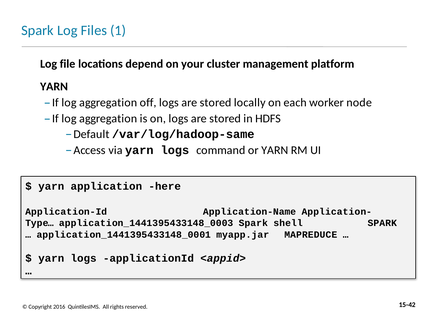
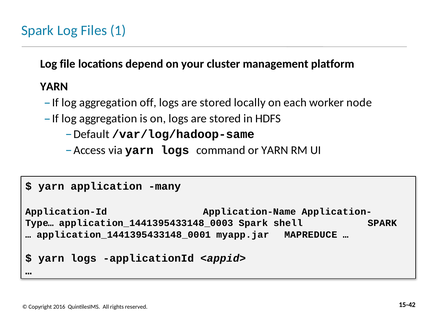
here: here -> many (165, 186)
